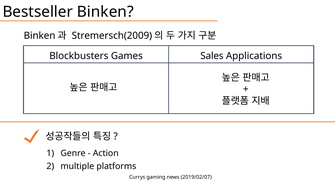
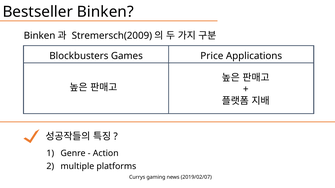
Sales: Sales -> Price (212, 56)
